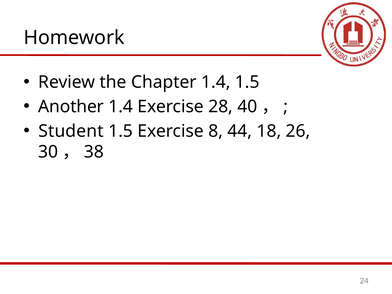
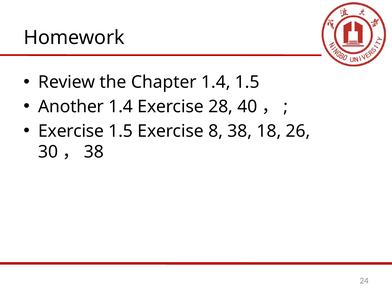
Student: Student -> Exercise (71, 131)
8 44: 44 -> 38 (240, 131)
